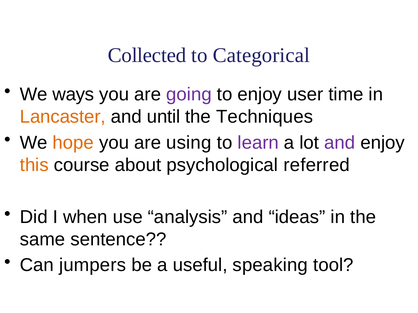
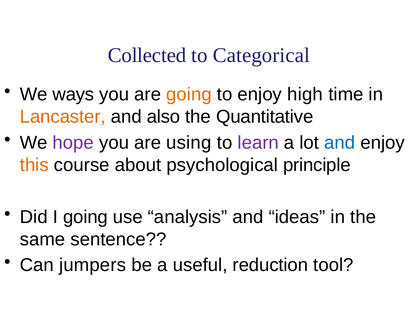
going colour: purple -> orange (189, 95)
user: user -> high (305, 95)
until: until -> also (164, 117)
Techniques: Techniques -> Quantitative (265, 117)
hope colour: orange -> purple (73, 143)
and colour: purple -> blue (340, 143)
referred: referred -> principle (317, 165)
I when: when -> going (85, 217)
speaking: speaking -> reduction (270, 266)
